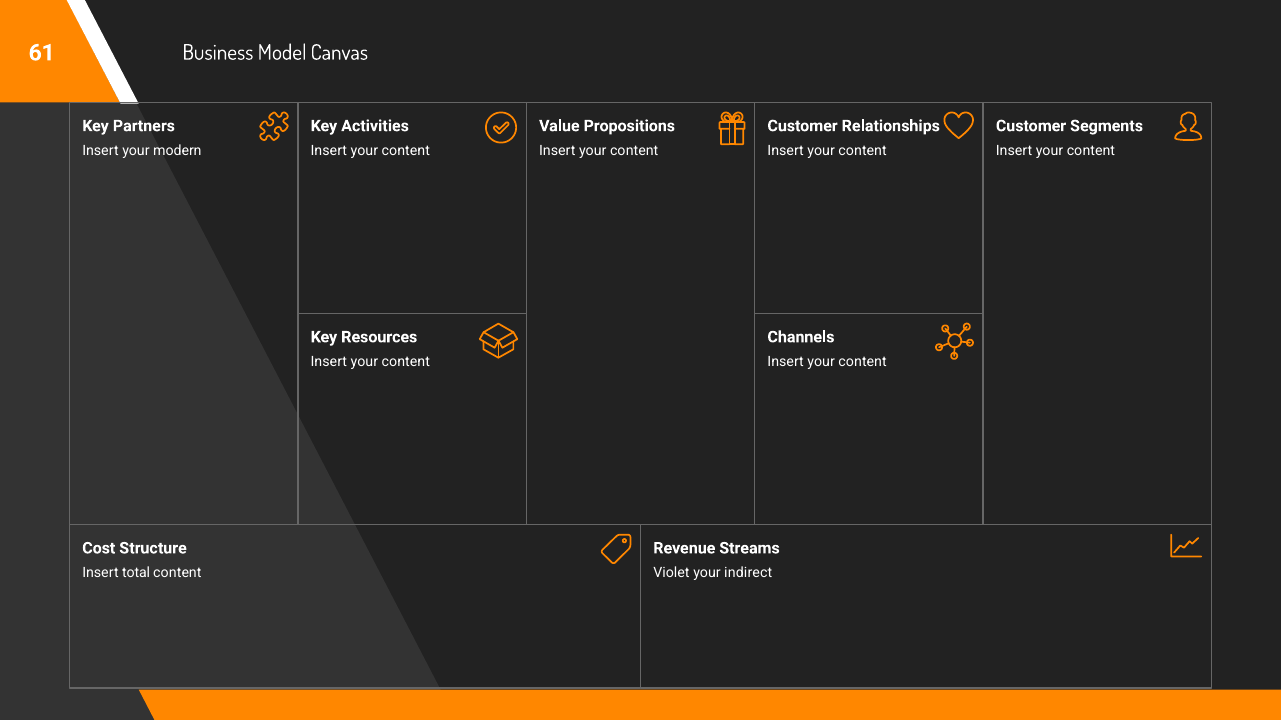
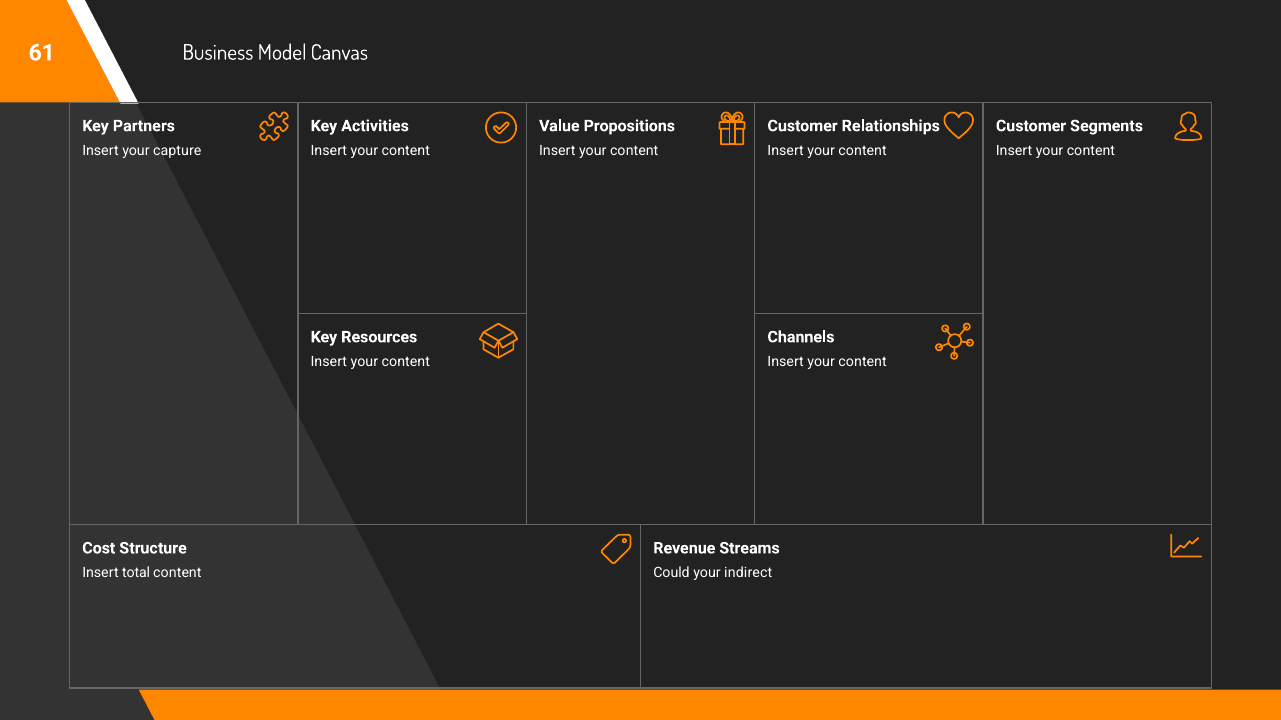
modern: modern -> capture (177, 151)
Violet: Violet -> Could (671, 574)
